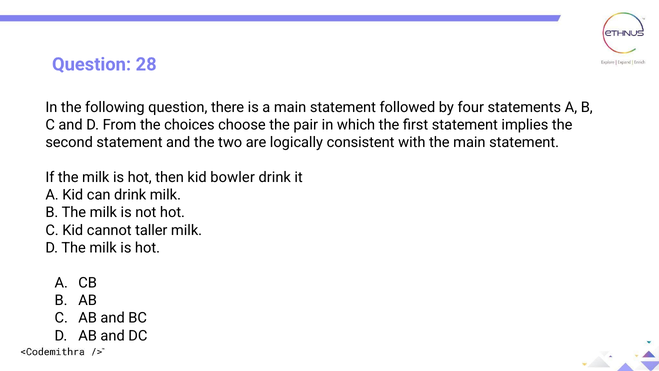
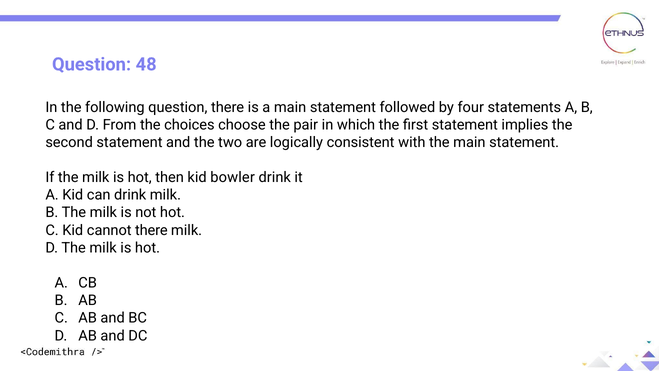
28: 28 -> 48 (146, 64)
cannot taller: taller -> there (151, 230)
